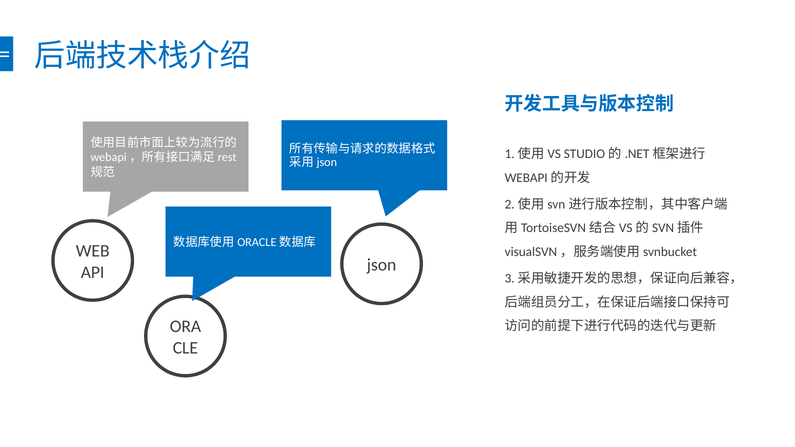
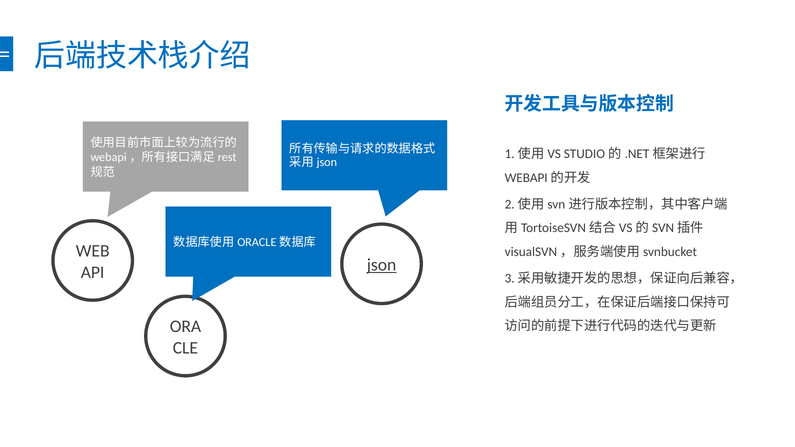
json underline: none -> present (382, 265)
